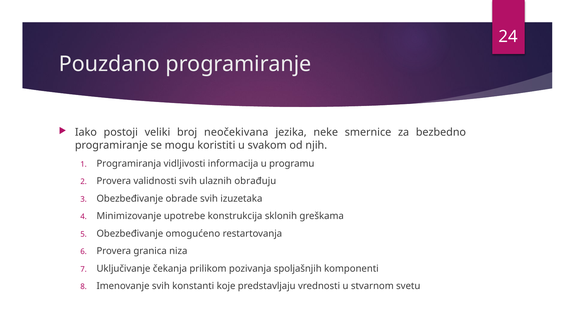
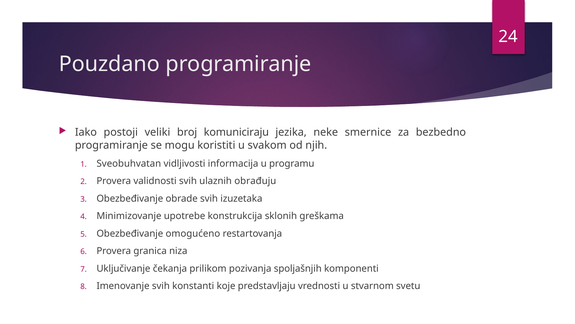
neočekivana: neočekivana -> komuniciraju (236, 132)
Programiranja: Programiranja -> Sveobuhvatan (129, 163)
